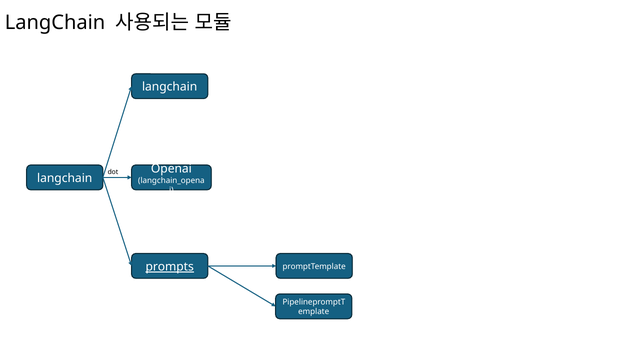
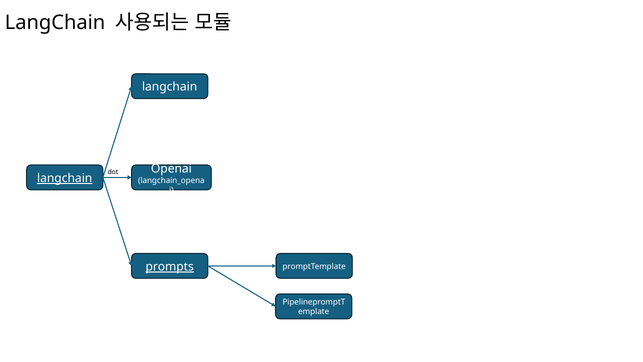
langchain underline: none -> present (65, 178)
